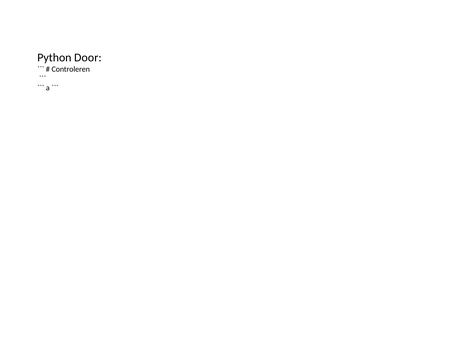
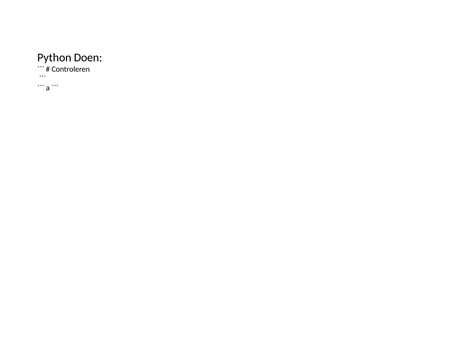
Door: Door -> Doen (88, 58)
